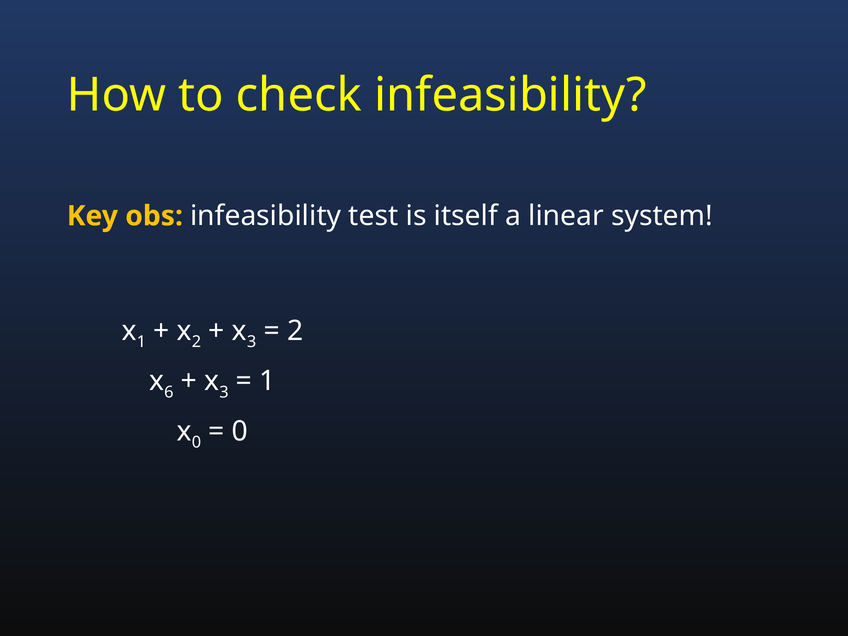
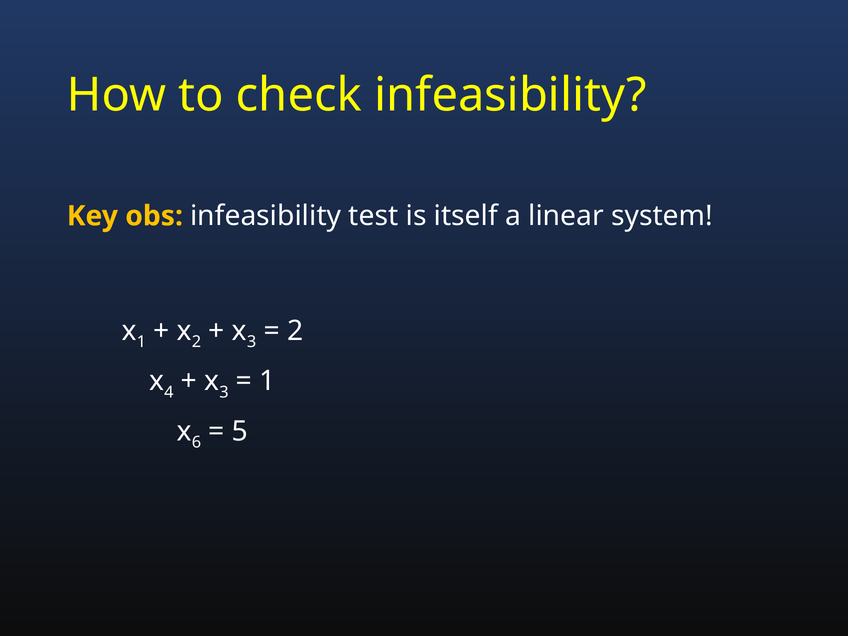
6: 6 -> 4 (169, 392)
0: 0 -> 6 (196, 443)
0: 0 -> 5 (240, 432)
